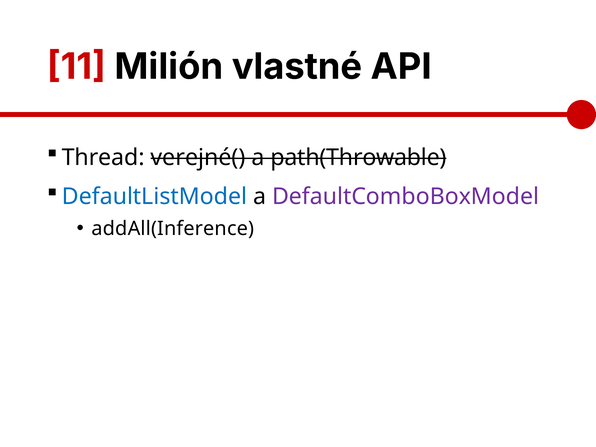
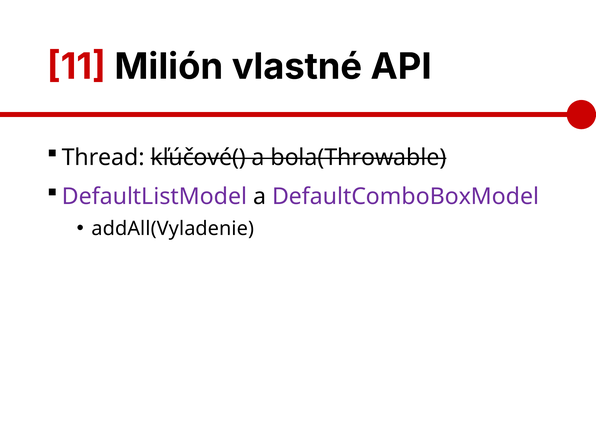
verejné(: verejné( -> kľúčové( (198, 158)
path(Throwable: path(Throwable -> bola(Throwable (358, 158)
DefaultListModel colour: blue -> purple (154, 197)
addAll(Inference: addAll(Inference -> addAll(Vyladenie (173, 229)
